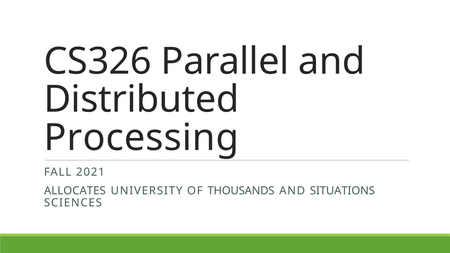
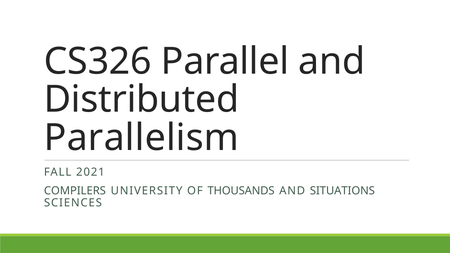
Processing: Processing -> Parallelism (141, 138)
ALLOCATES: ALLOCATES -> COMPILERS (75, 191)
